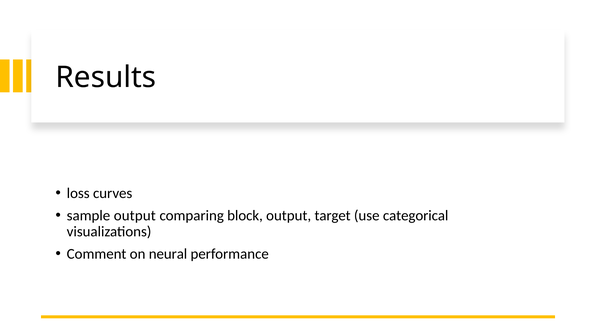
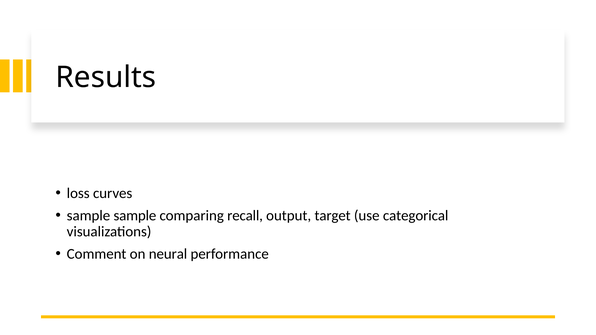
sample output: output -> sample (135, 216)
block: block -> recall (245, 216)
